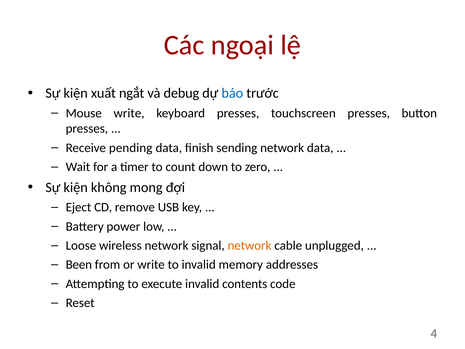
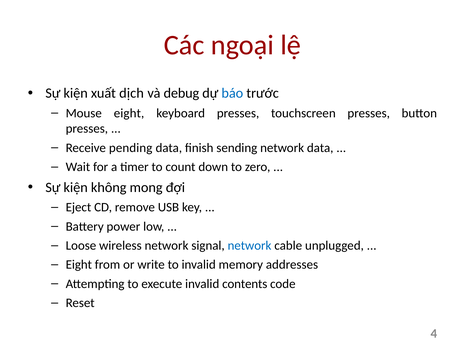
ngắt: ngắt -> dịch (132, 93)
Mouse write: write -> eight (129, 113)
network colour: orange -> blue (250, 245)
Been: Been -> Eight (79, 265)
